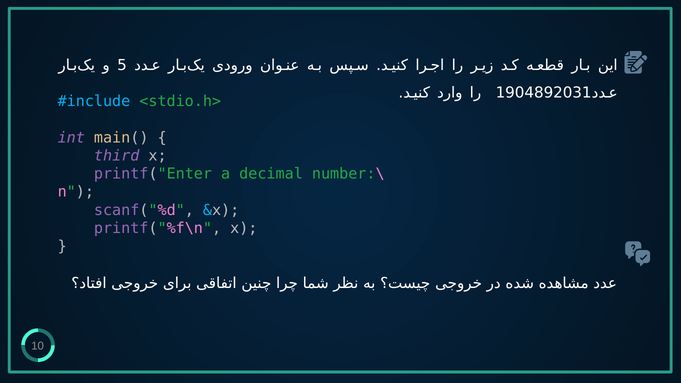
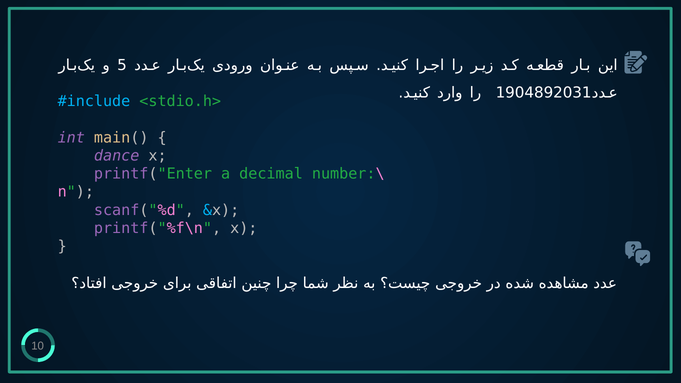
third: third -> dance (117, 156)
